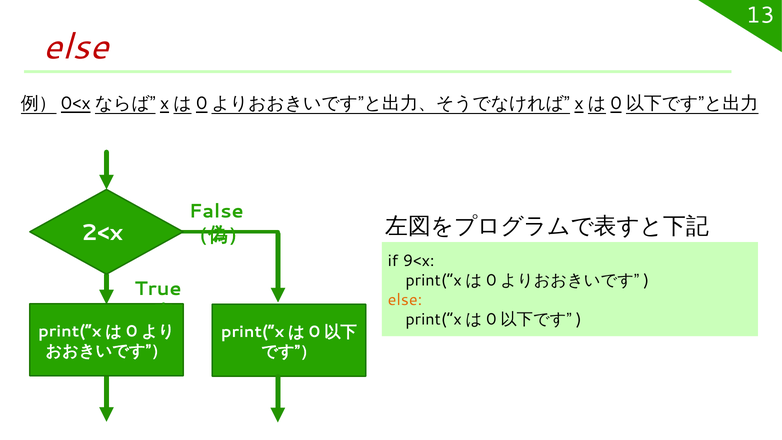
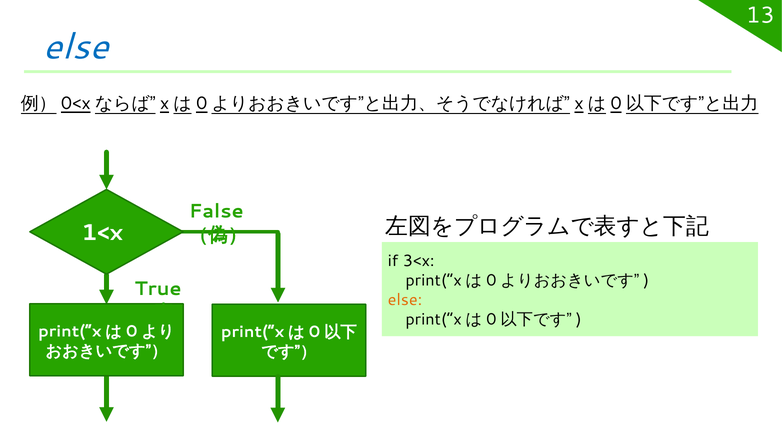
else colour: red -> blue (76, 47)
2<x: 2<x -> 1<x (102, 233)
9<x: 9<x -> 3<x (419, 261)
